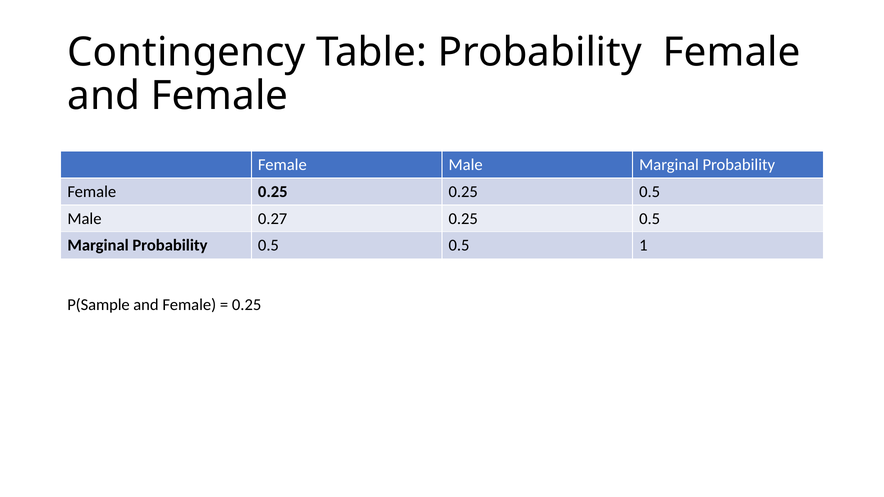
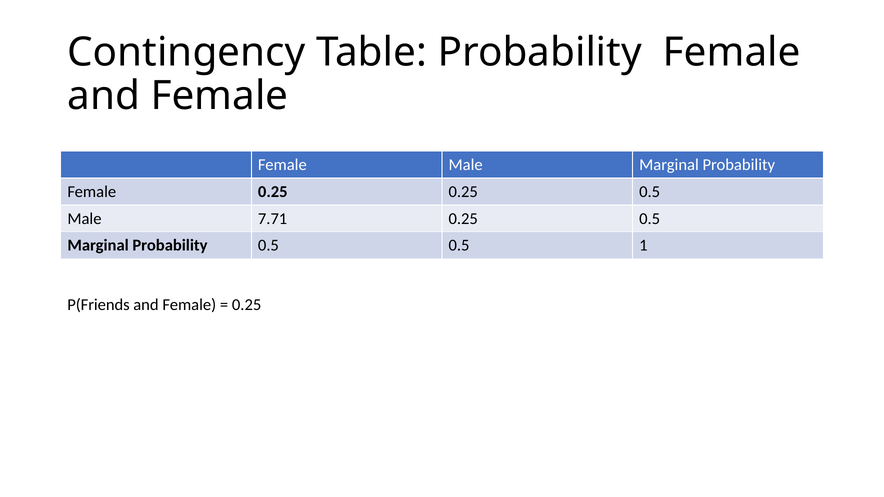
0.27: 0.27 -> 7.71 (273, 219)
P(Sample: P(Sample -> P(Friends (98, 305)
